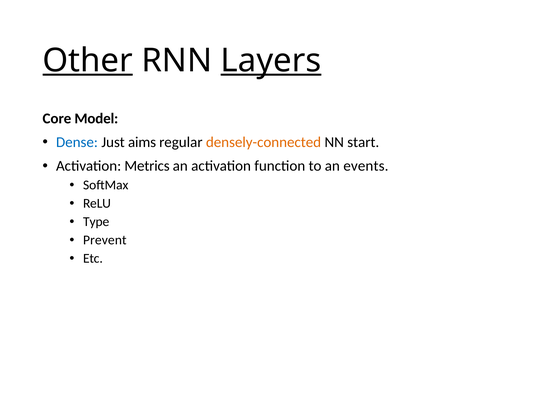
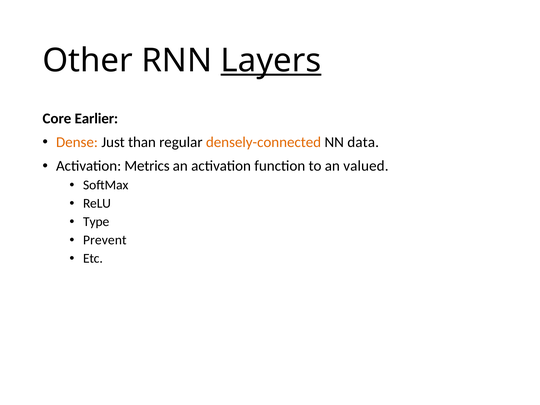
Other underline: present -> none (88, 60)
Model: Model -> Earlier (96, 119)
Dense colour: blue -> orange (77, 142)
aims: aims -> than (142, 142)
start: start -> data (363, 142)
events: events -> valued (366, 166)
